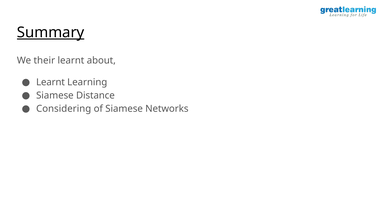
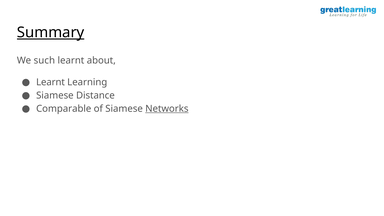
their: their -> such (44, 60)
Considering: Considering -> Comparable (64, 109)
Networks underline: none -> present (167, 109)
